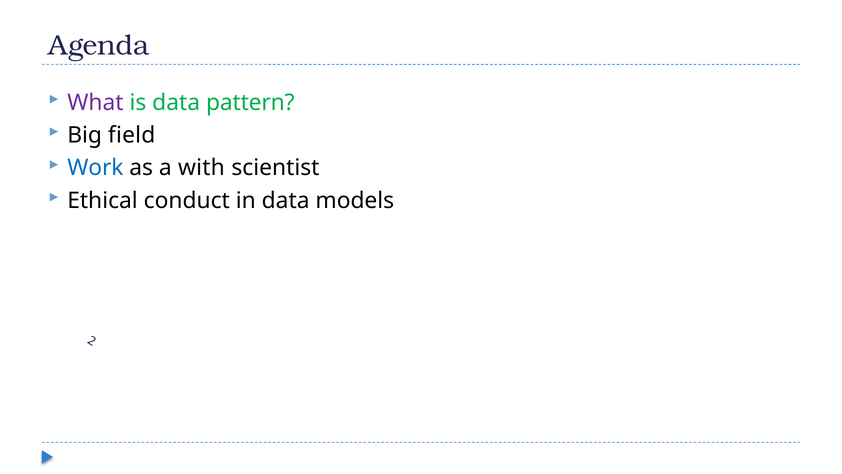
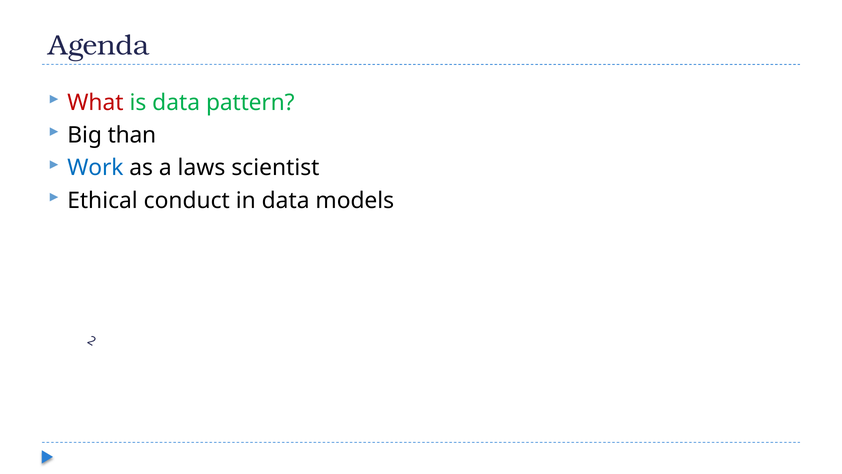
What colour: purple -> red (95, 103)
field: field -> than (132, 135)
with: with -> laws (201, 168)
